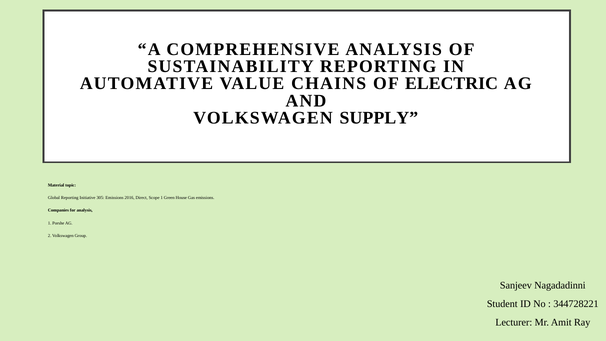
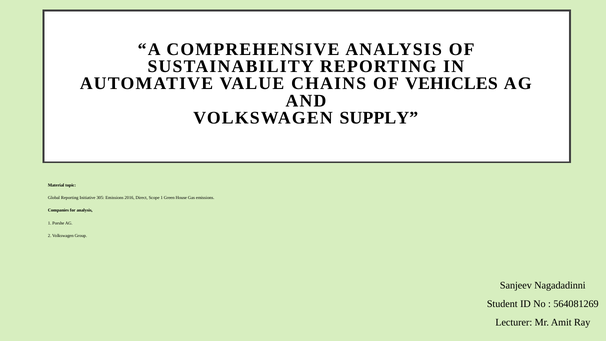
ELECTRIC: ELECTRIC -> VEHICLES (451, 84)
344728221: 344728221 -> 564081269 (576, 304)
